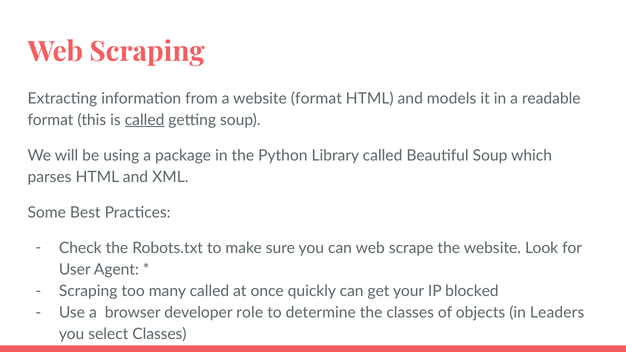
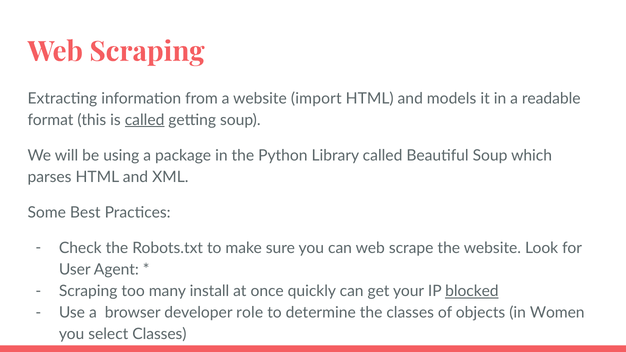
website format: format -> import (316, 98)
many called: called -> install (209, 291)
blocked underline: none -> present (472, 291)
Leaders: Leaders -> Women (557, 313)
